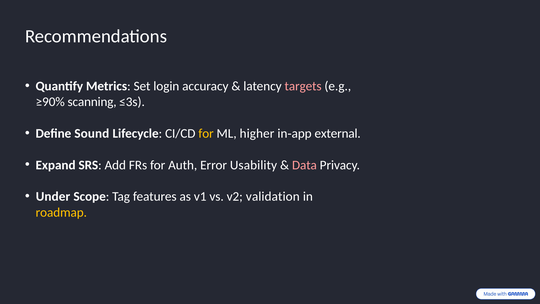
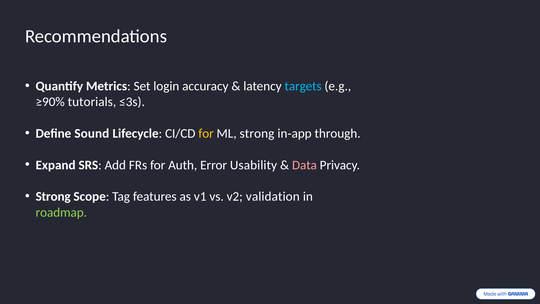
targets colour: pink -> light blue (303, 86)
scanning: scanning -> tutorials (92, 102)
ML higher: higher -> strong (257, 133)
external: external -> through (338, 133)
Under: Under -> Strong (53, 196)
roadmap colour: yellow -> light green (61, 212)
